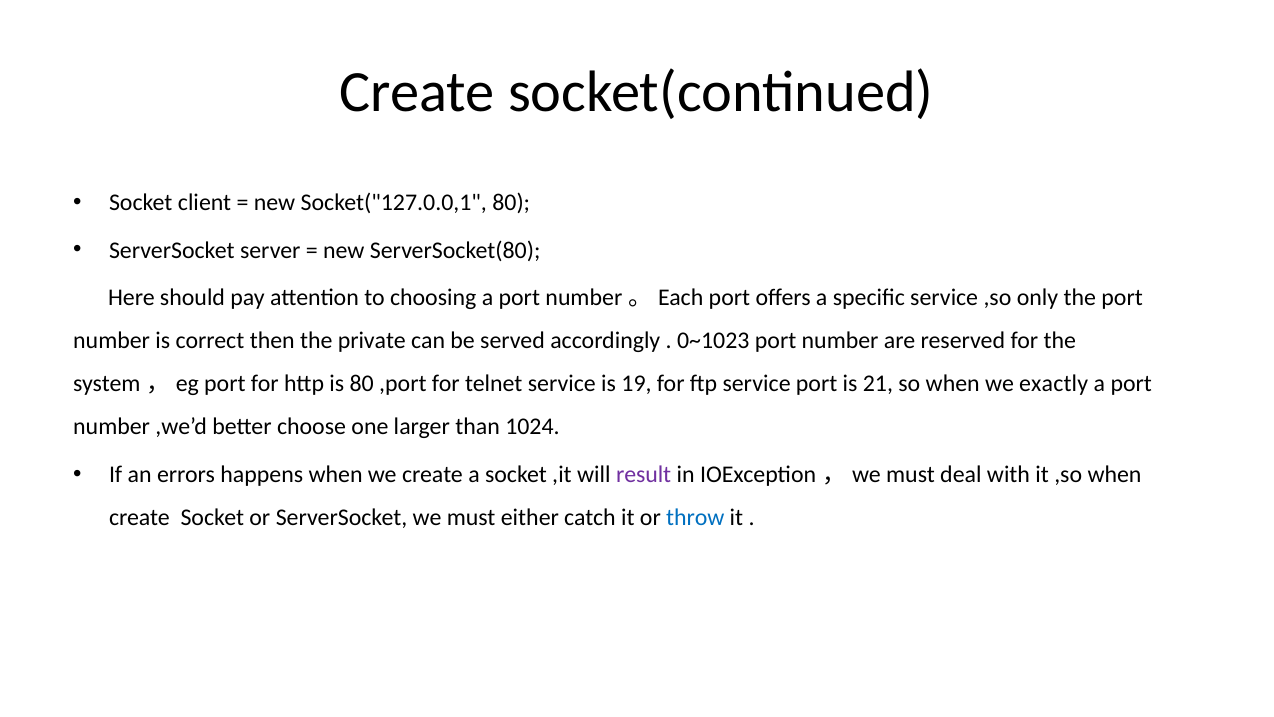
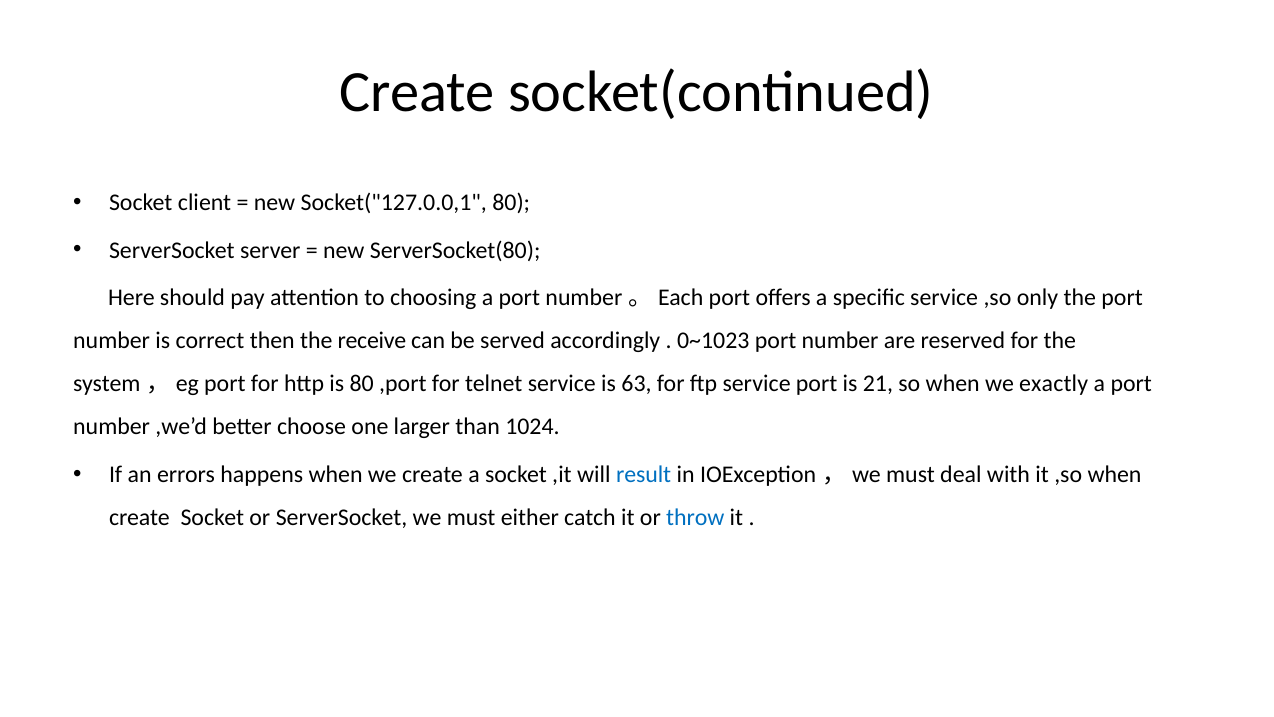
private: private -> receive (372, 341)
19: 19 -> 63 (636, 384)
result colour: purple -> blue (644, 475)
